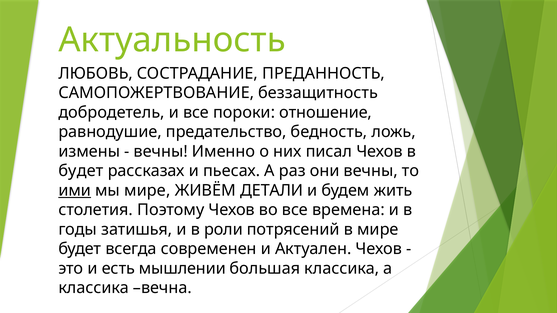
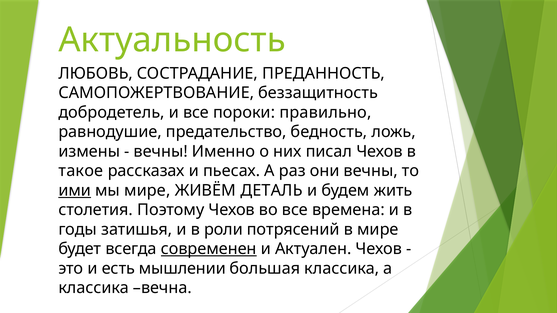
отношение: отношение -> правильно (325, 113)
будет: будет -> такое (81, 171)
ДЕТАЛИ: ДЕТАЛИ -> ДЕТАЛЬ (272, 191)
современен underline: none -> present (209, 249)
